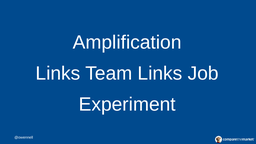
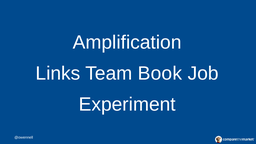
Team Links: Links -> Book (160, 73)
